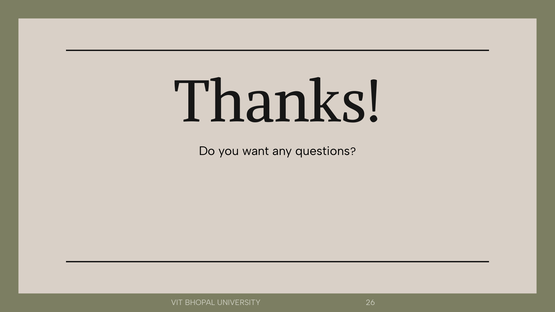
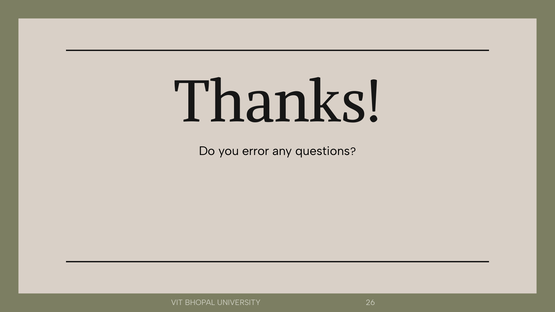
want: want -> error (256, 151)
